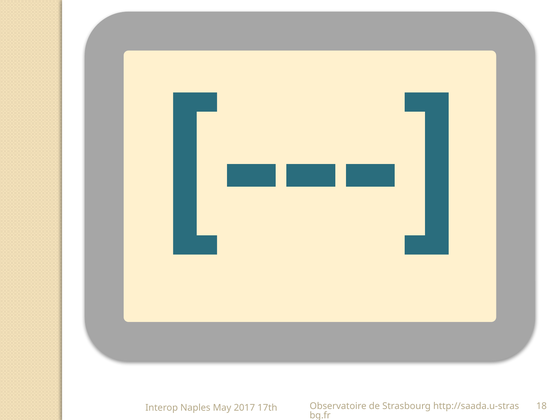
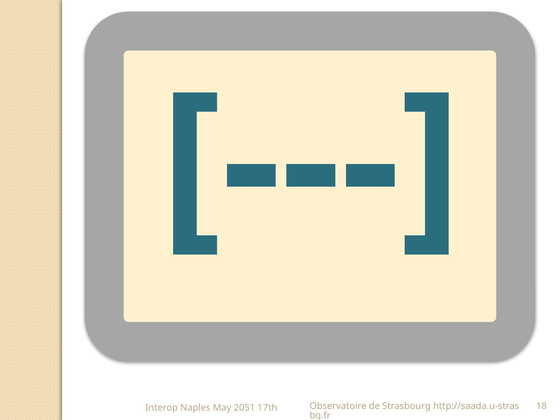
2017: 2017 -> 2051 (244, 408)
